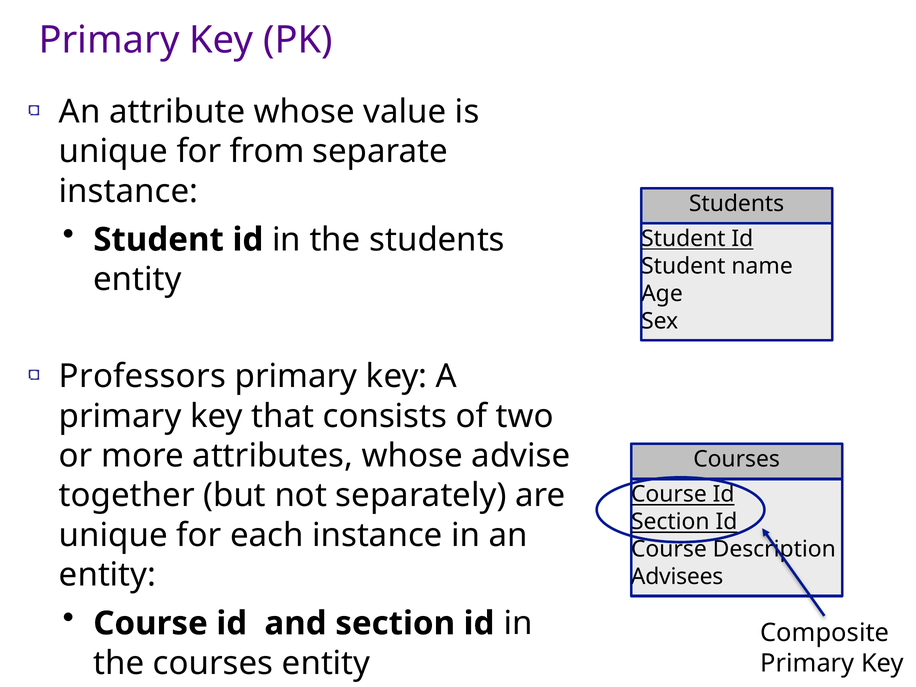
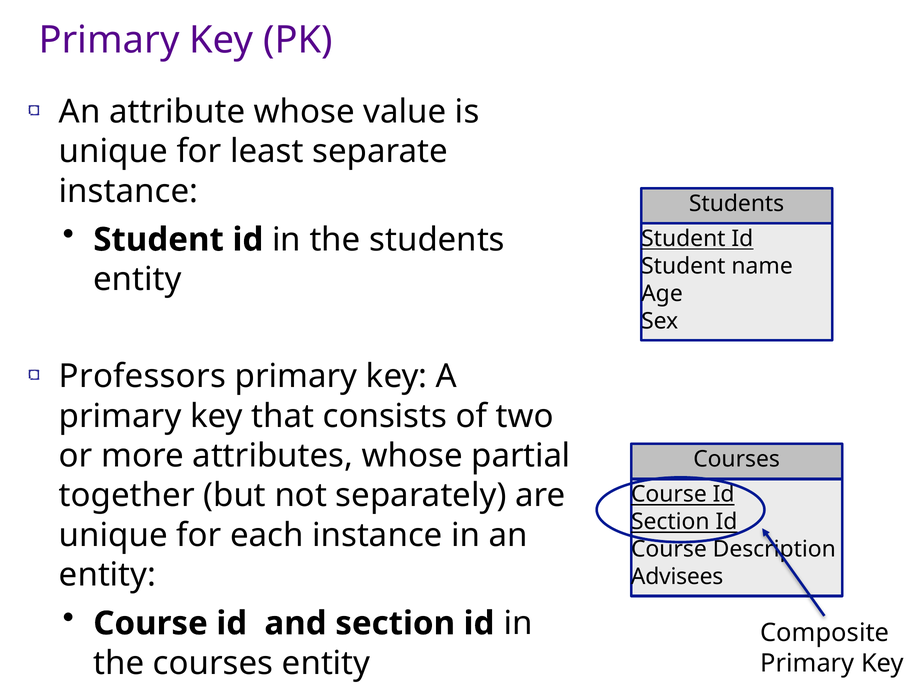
from: from -> least (267, 151)
advise: advise -> partial (521, 456)
